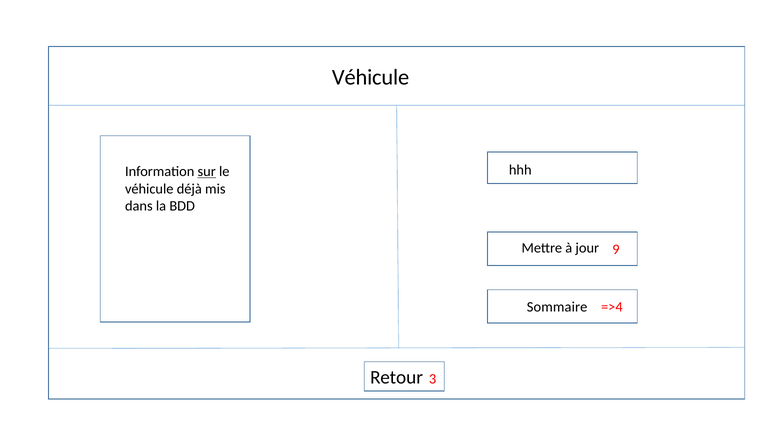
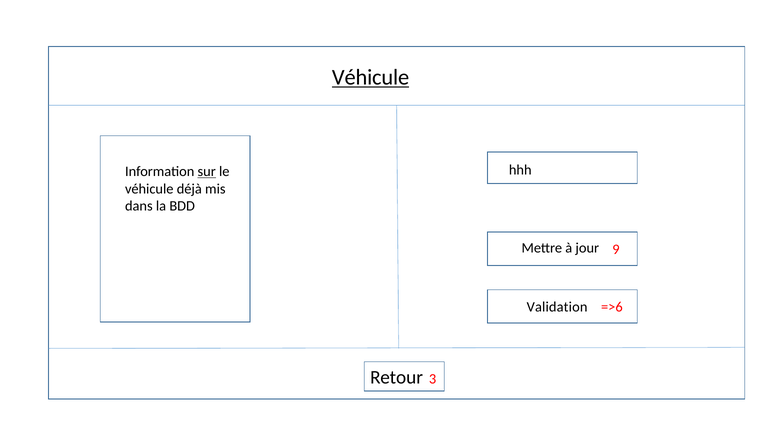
Véhicule underline: none -> present (371, 77)
Sommaire: Sommaire -> Validation (557, 307)
=>4: =>4 -> =>6 (612, 307)
